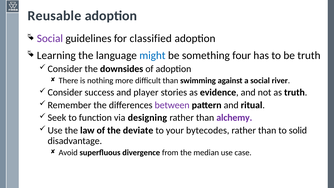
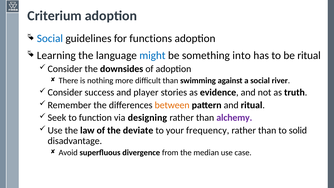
Reusable: Reusable -> Criterium (55, 16)
Social colour: purple -> blue (50, 38)
classified: classified -> functions (151, 38)
four: four -> into (242, 55)
be truth: truth -> ritual (309, 55)
between colour: purple -> orange (172, 105)
bytecodes: bytecodes -> frequency (208, 130)
